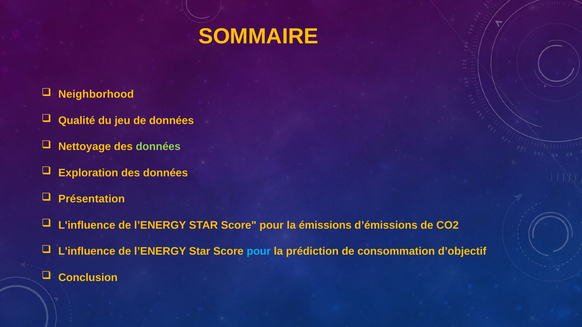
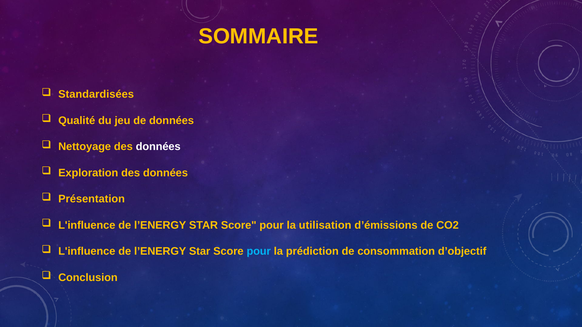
Neighborhood: Neighborhood -> Standardisées (96, 94)
données colour: light green -> white (158, 147)
émissions: émissions -> utilisation (325, 225)
